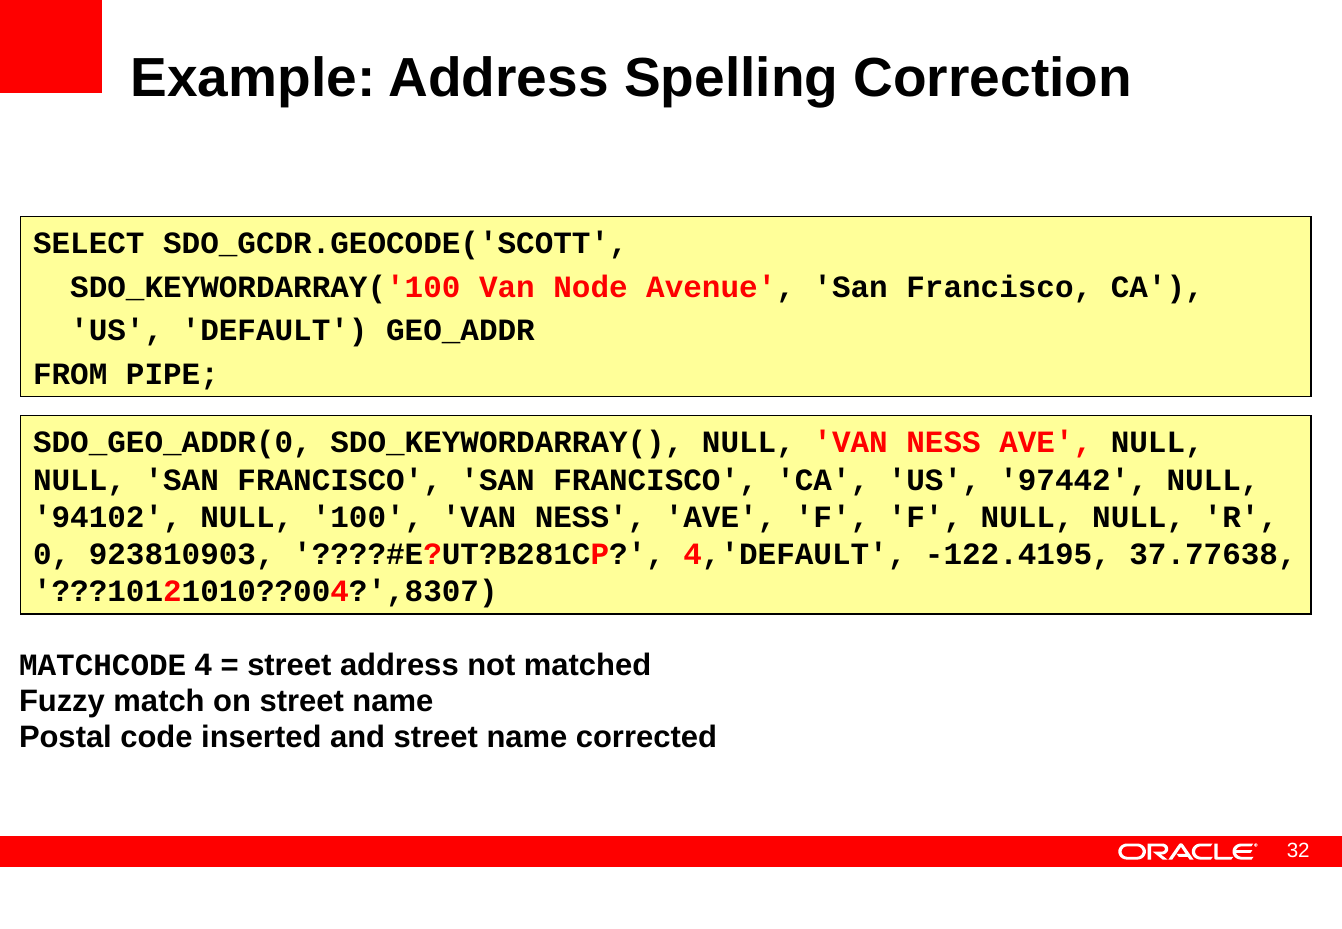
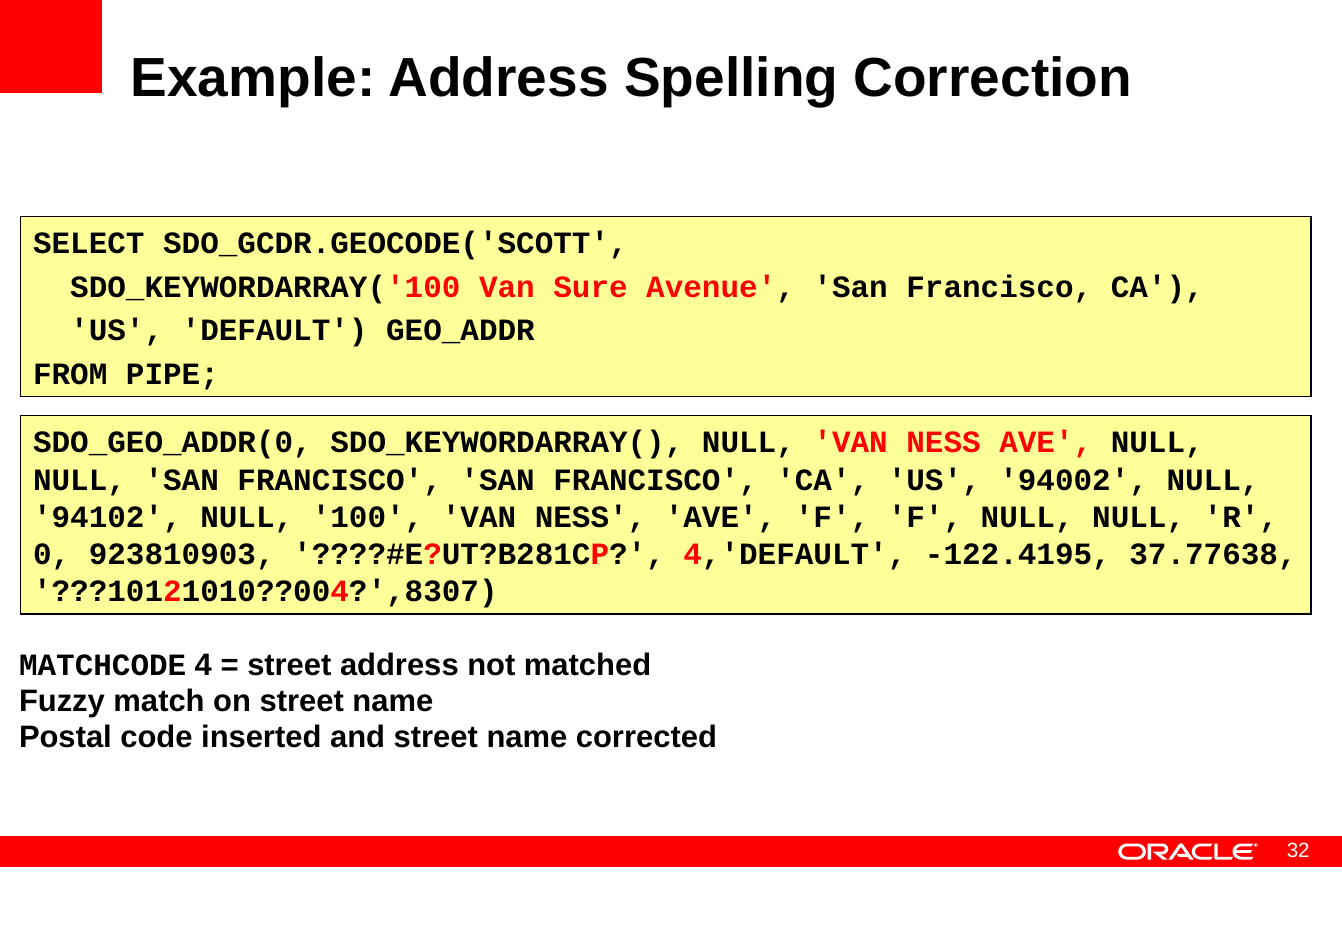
Node: Node -> Sure (591, 287)
97442: 97442 -> 94002 (1074, 480)
